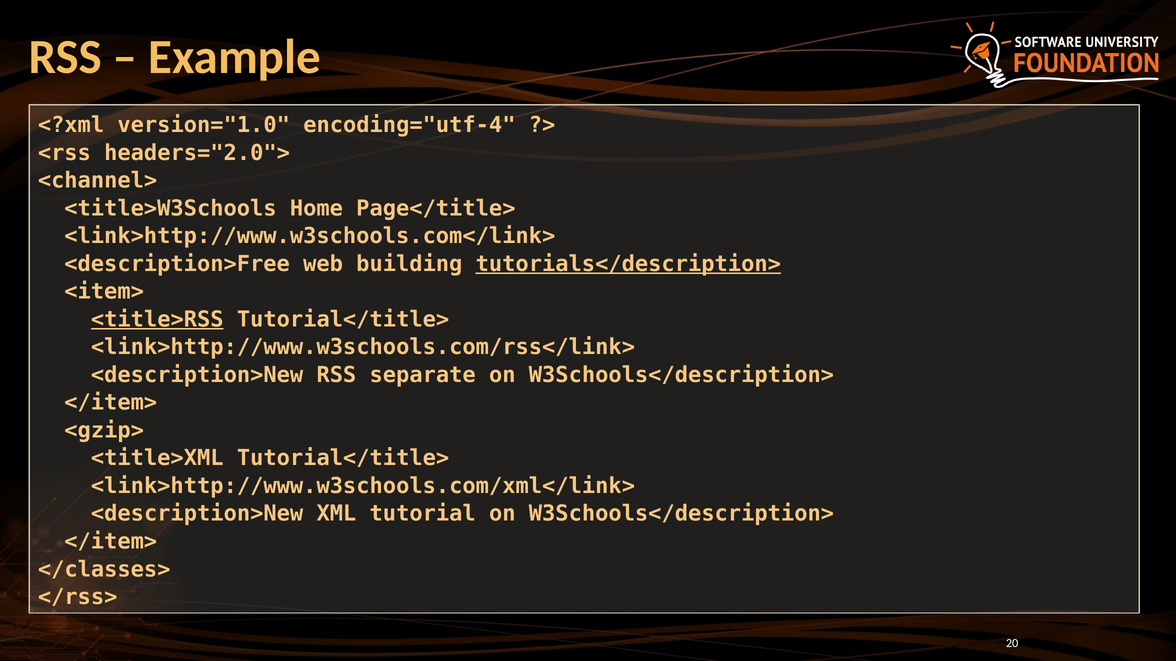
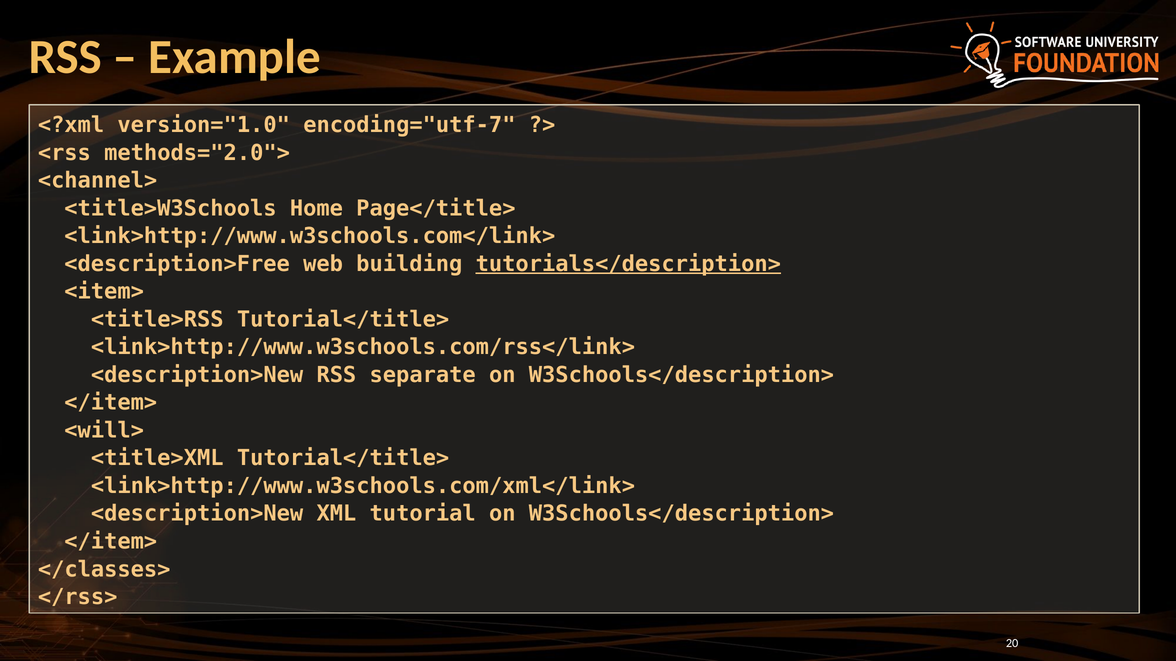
encoding="utf-4: encoding="utf-4 -> encoding="utf-7 (409, 125)
headers="2.0">: headers="2.0"> -> methods="2.0"> (197, 153)
<title>RSS underline: present -> none (157, 320)
<gzip>: <gzip> -> <will> (104, 431)
